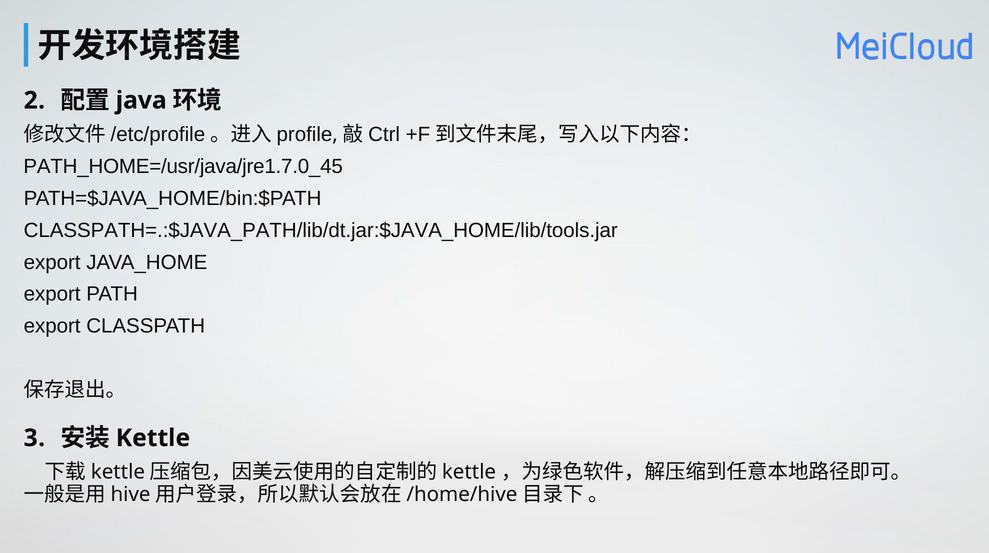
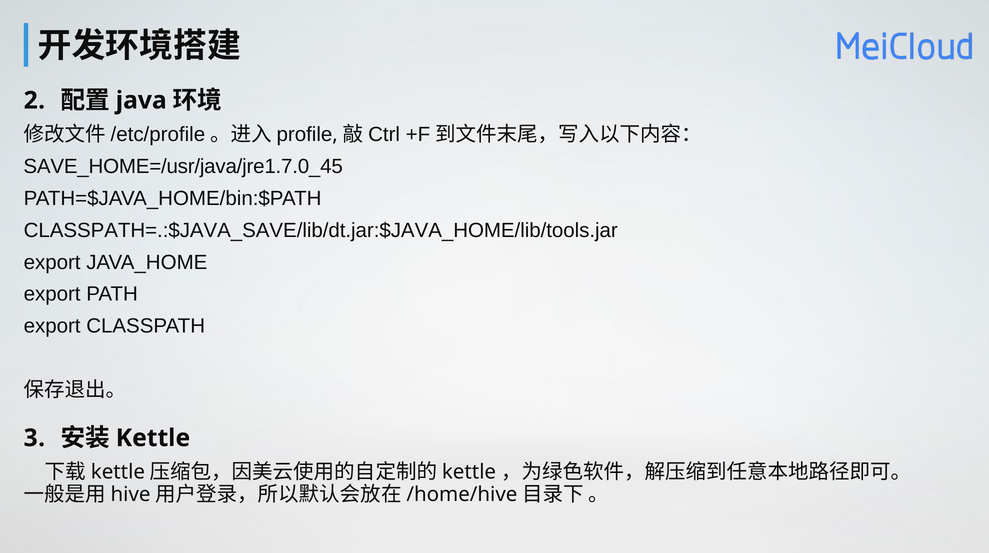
PATH_HOME=/usr/java/jre1.7.0_45: PATH_HOME=/usr/java/jre1.7.0_45 -> SAVE_HOME=/usr/java/jre1.7.0_45 (183, 166)
CLASSPATH=.:$JAVA_PATH/lib/dt.jar:$JAVA_HOME/lib/tools.jar: CLASSPATH=.:$JAVA_PATH/lib/dt.jar:$JAVA_HOME/lib/tools.jar -> CLASSPATH=.:$JAVA_SAVE/lib/dt.jar:$JAVA_HOME/lib/tools.jar (321, 230)
